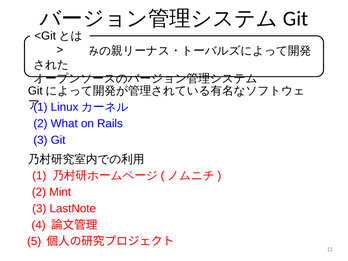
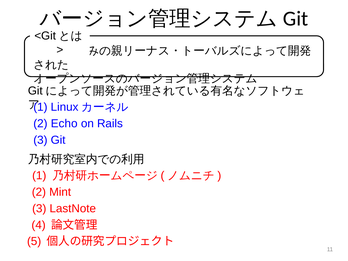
What: What -> Echo (64, 124)
